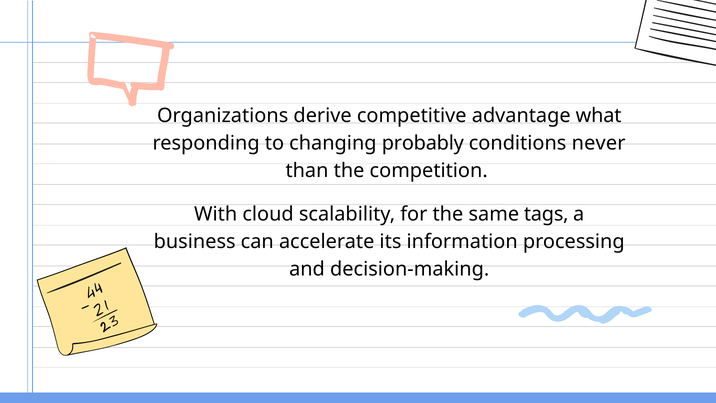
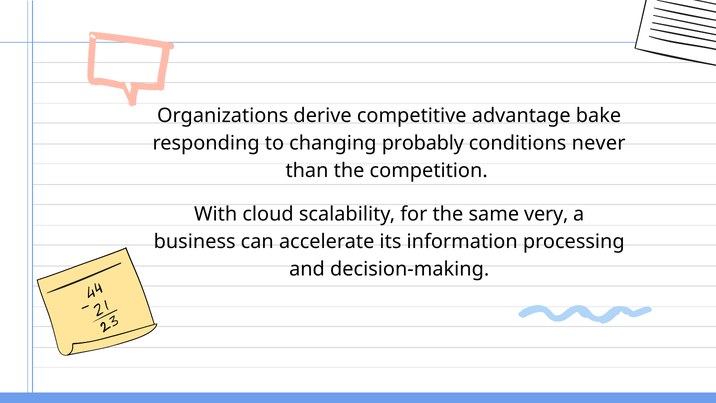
what: what -> bake (598, 116)
tags: tags -> very (546, 214)
